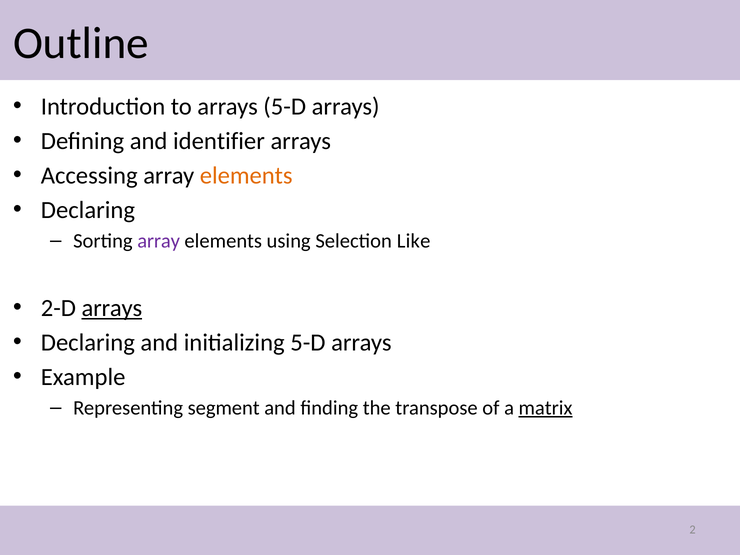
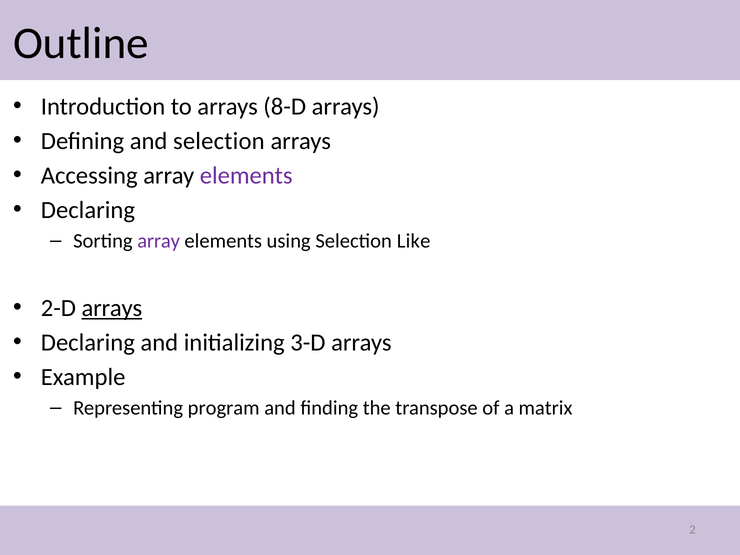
arrays 5-D: 5-D -> 8-D (285, 107)
and identifier: identifier -> selection (219, 141)
elements colour: orange -> purple (246, 176)
initializing 5-D: 5-D -> 3-D (308, 342)
segment: segment -> program (224, 408)
matrix underline: present -> none (545, 408)
